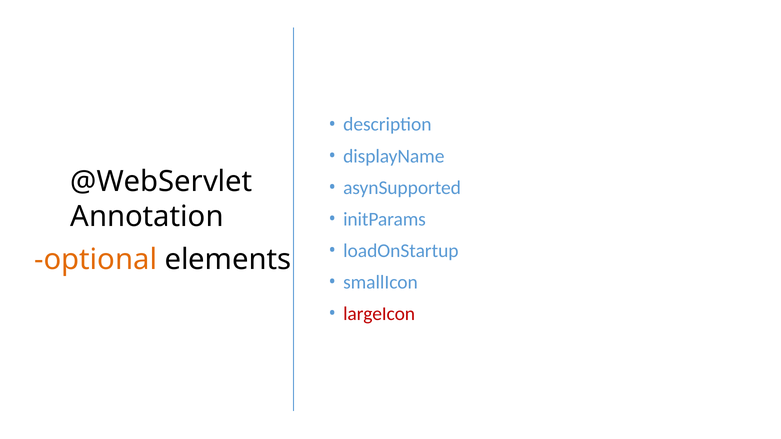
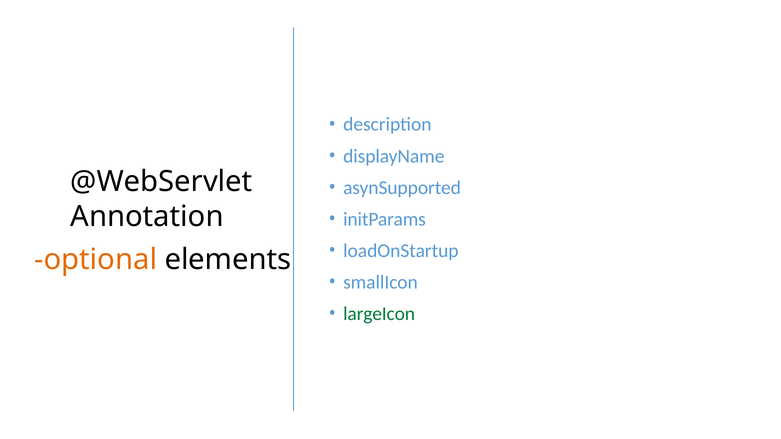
largeIcon colour: red -> green (379, 314)
